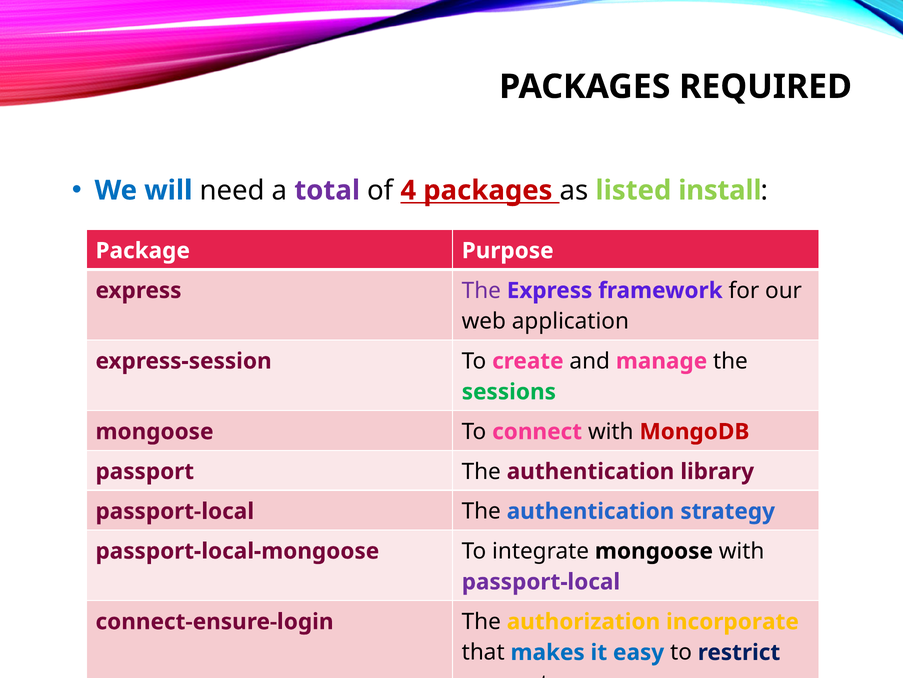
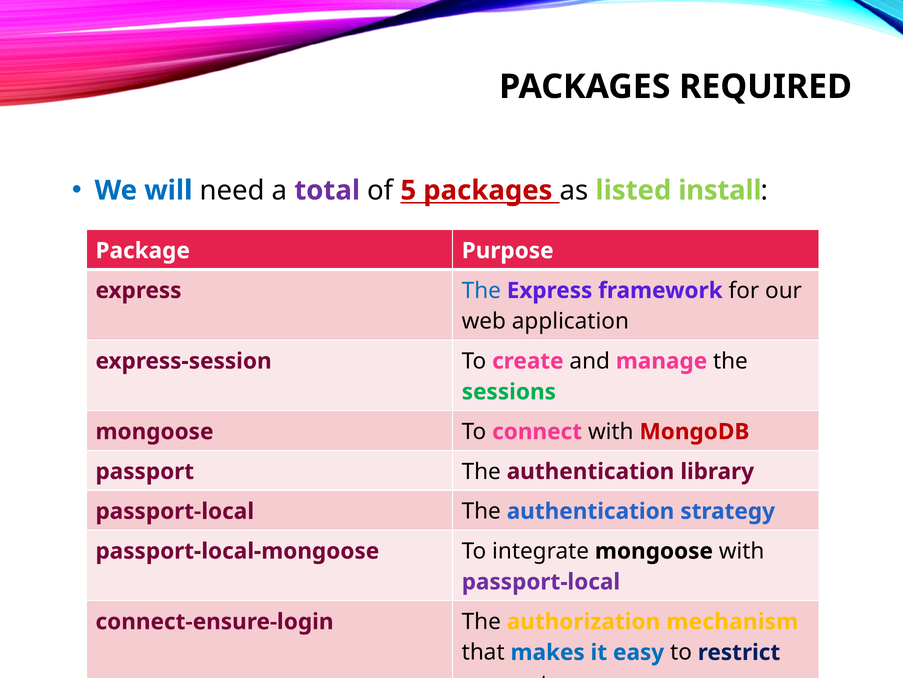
4: 4 -> 5 (408, 190)
The colour: purple -> blue (481, 290)
incorporate: incorporate -> mechanism (732, 621)
